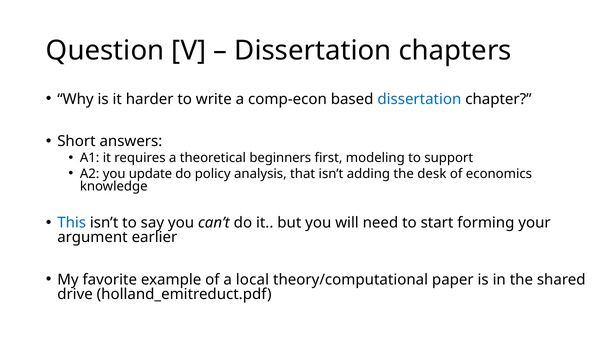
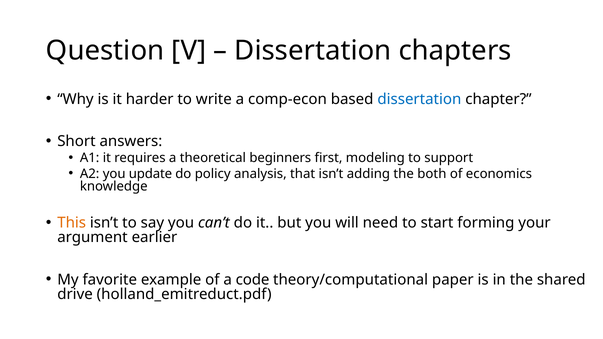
desk: desk -> both (432, 174)
This colour: blue -> orange (72, 223)
local: local -> code (253, 280)
